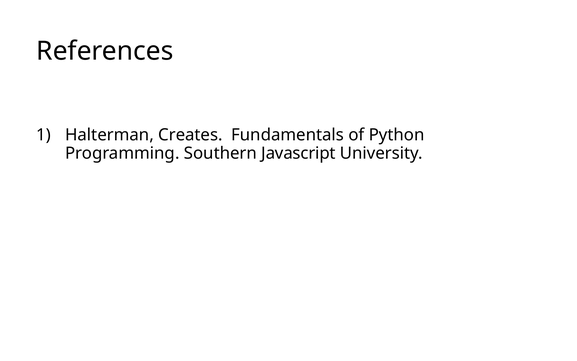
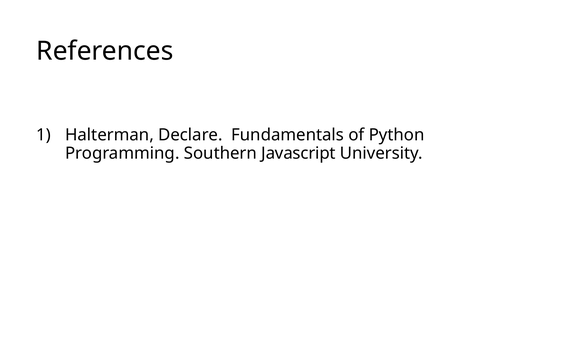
Creates: Creates -> Declare (190, 135)
